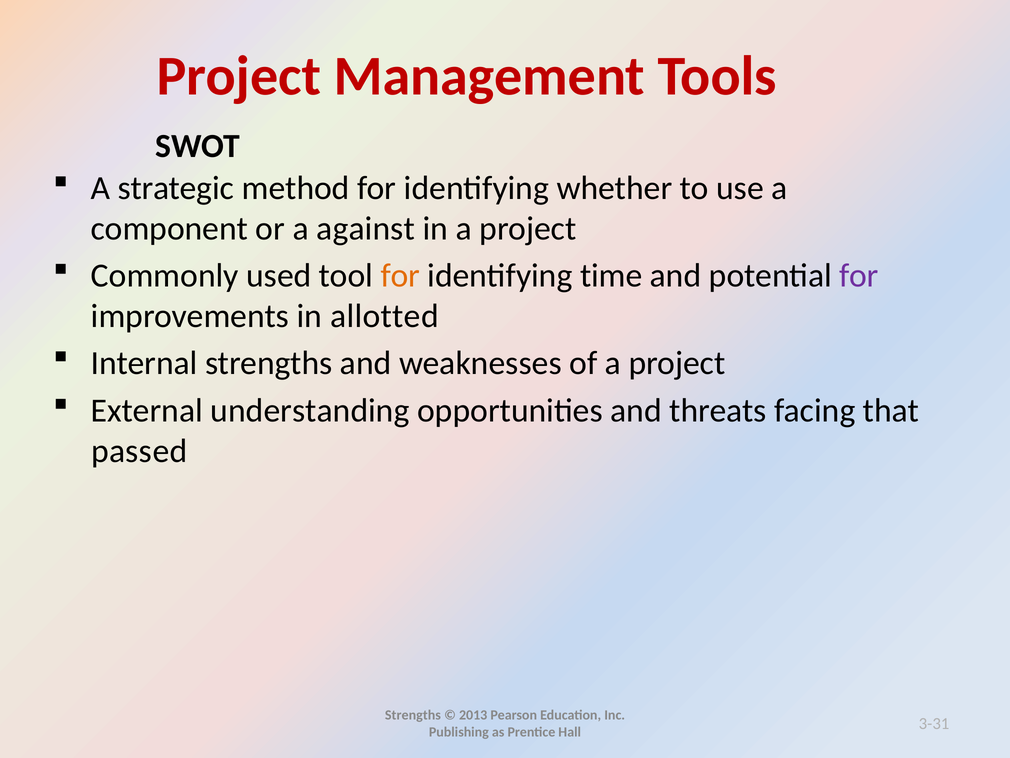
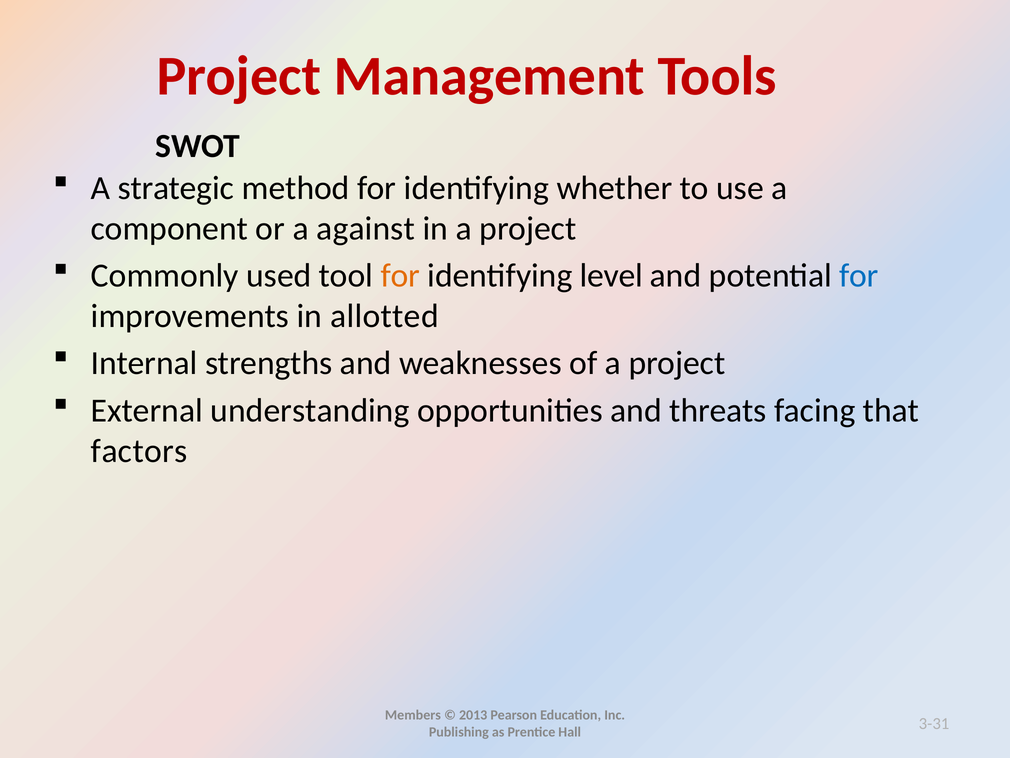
time: time -> level (611, 276)
for colour: purple -> blue (859, 276)
passed: passed -> factors (139, 451)
Strengths: Strengths -> Members (413, 715)
